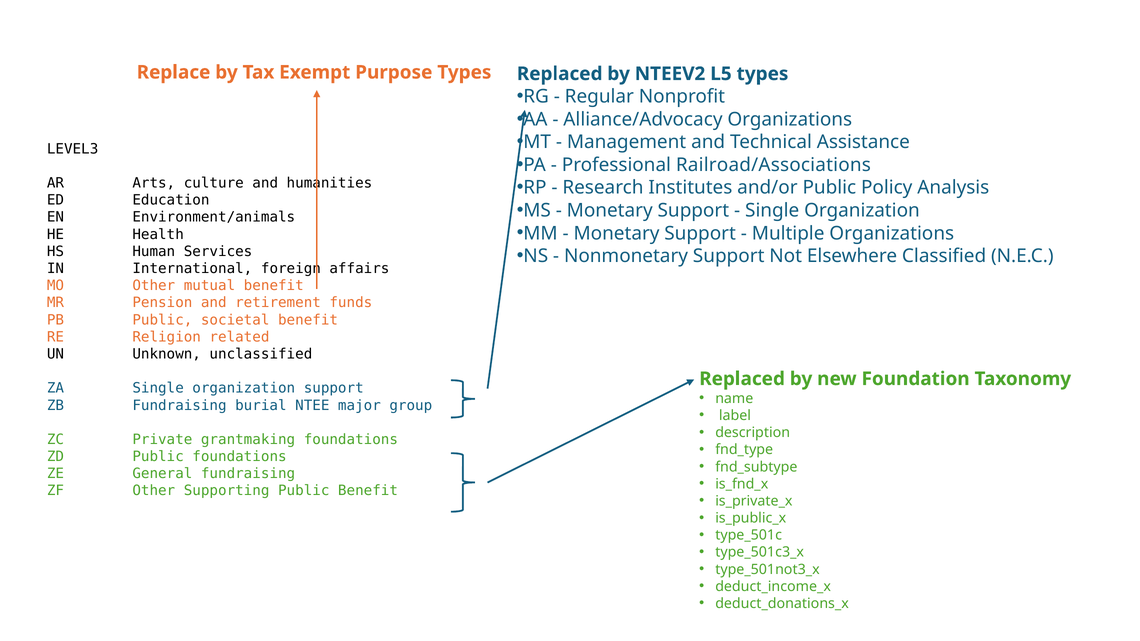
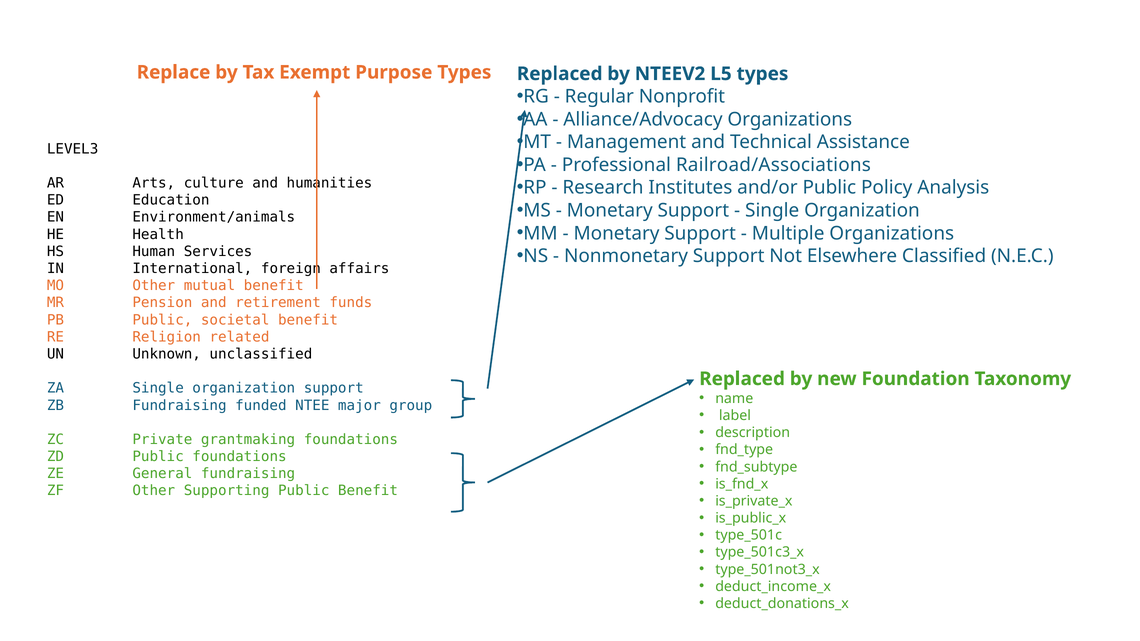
burial: burial -> funded (261, 405)
